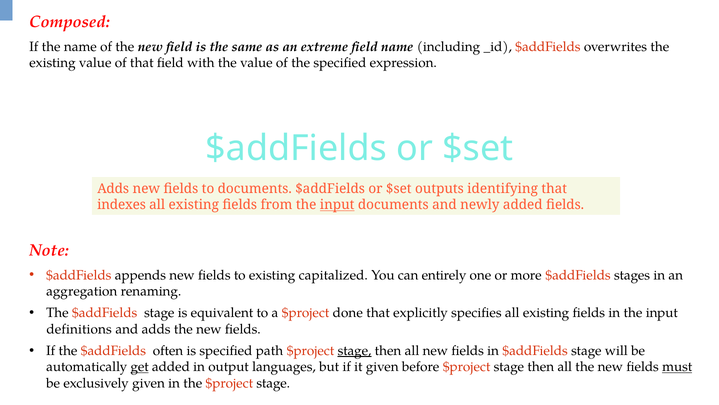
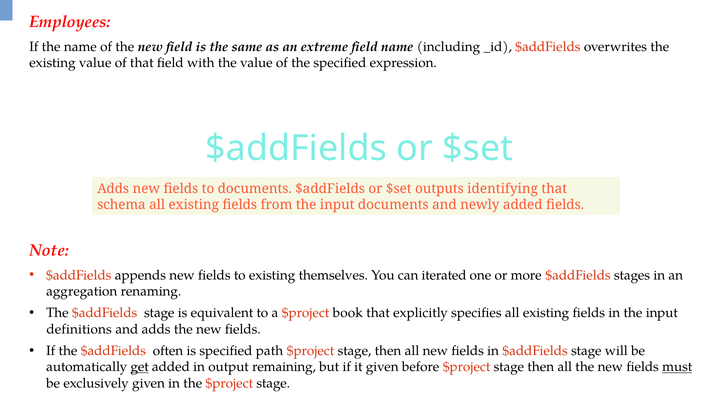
Composed: Composed -> Employees (70, 22)
indexes: indexes -> schema (121, 205)
input underline: present -> none (337, 205)
capitalized: capitalized -> themselves (333, 275)
entirely: entirely -> iterated (444, 275)
done: done -> book (348, 313)
stage underline: present -> none (355, 350)
languages: languages -> remaining (284, 366)
